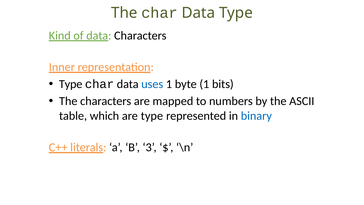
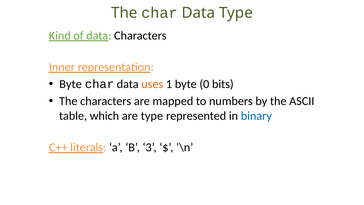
Type: Type -> Byte (71, 84)
uses colour: blue -> orange (152, 84)
byte 1: 1 -> 0 (204, 84)
